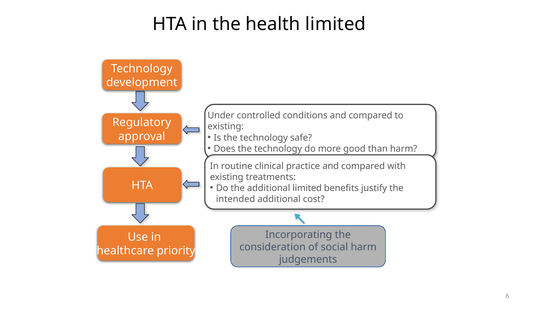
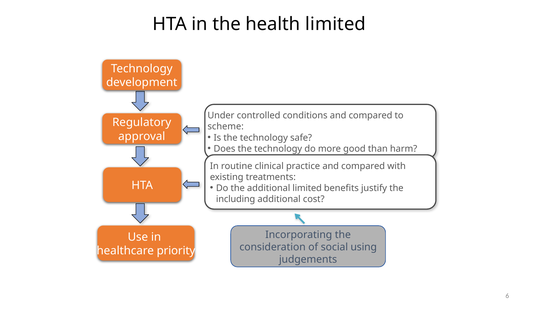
existing: existing -> scheme (226, 127)
intended: intended -> including (236, 199)
social harm: harm -> using (364, 247)
